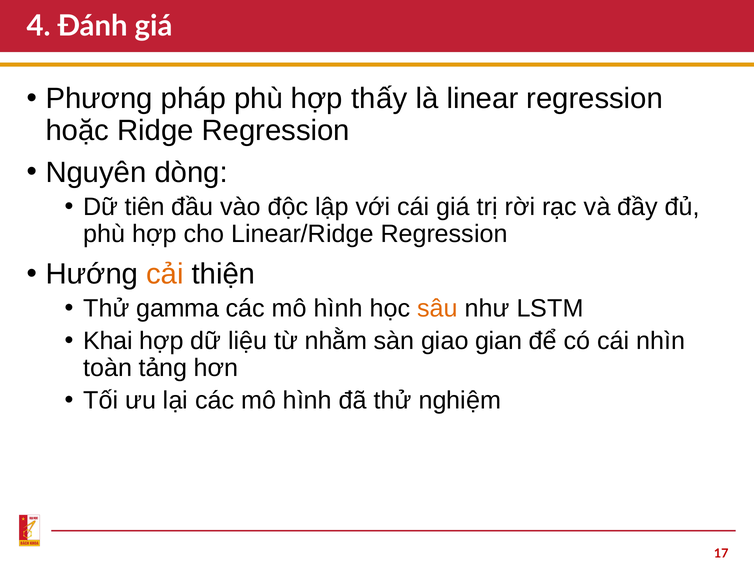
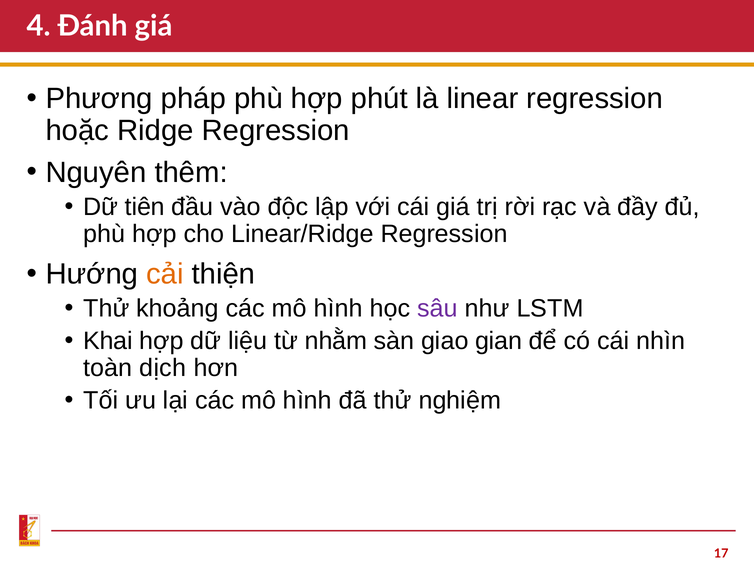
thấy: thấy -> phút (379, 99)
dòng: dòng -> thêm (191, 173)
gamma: gamma -> khoảng (178, 309)
sâu colour: orange -> purple (437, 309)
tảng: tảng -> dịch (163, 368)
